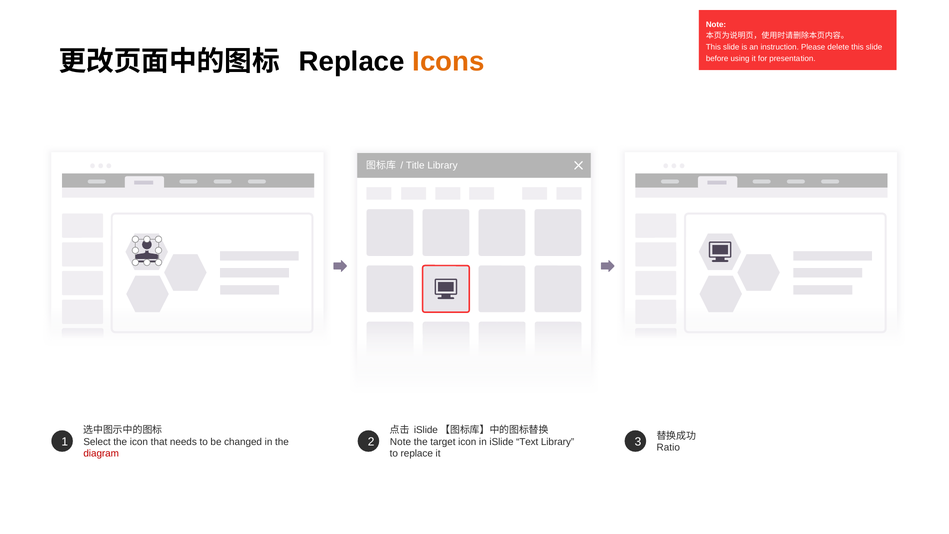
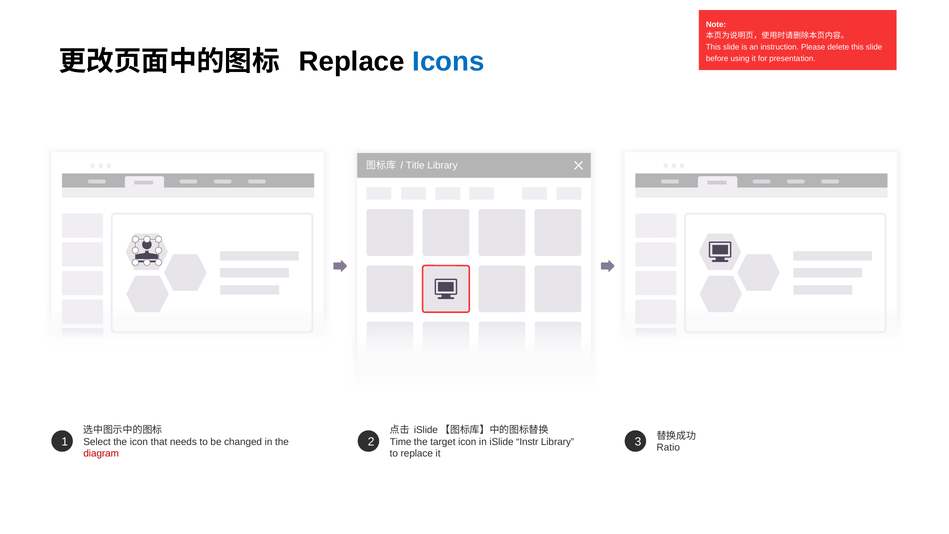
Icons colour: orange -> blue (448, 61)
Note: Note -> Time (401, 442)
Text: Text -> Instr (527, 442)
